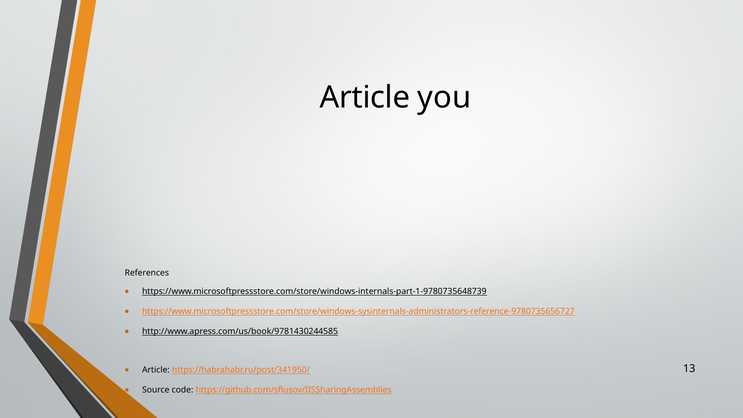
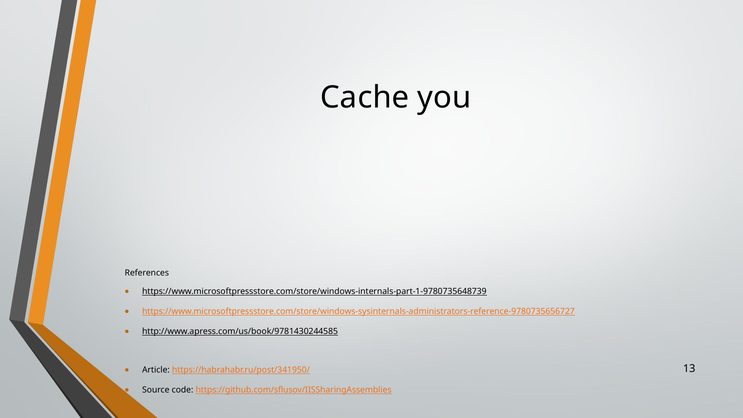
Article: Article -> Cache (365, 97)
